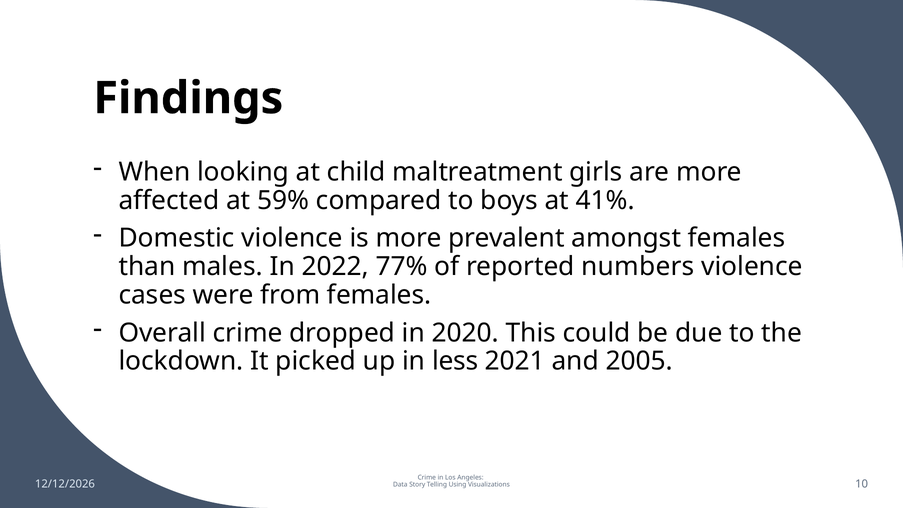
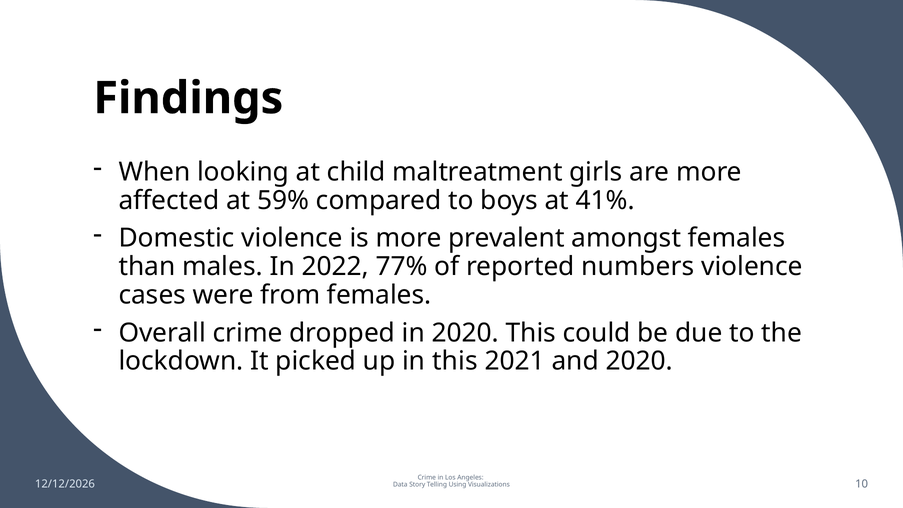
in less: less -> this (455, 361)
and 2005: 2005 -> 2020 (639, 361)
